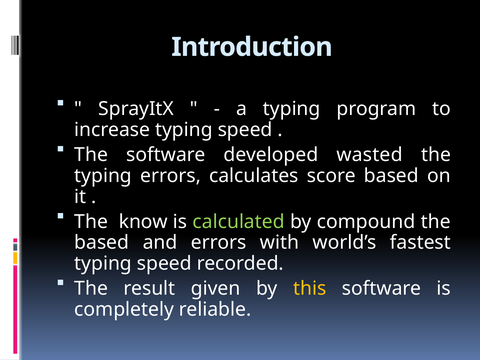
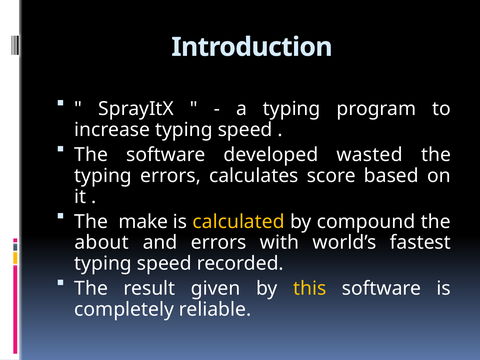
know: know -> make (143, 222)
calculated colour: light green -> yellow (239, 222)
based: based -> about (102, 243)
